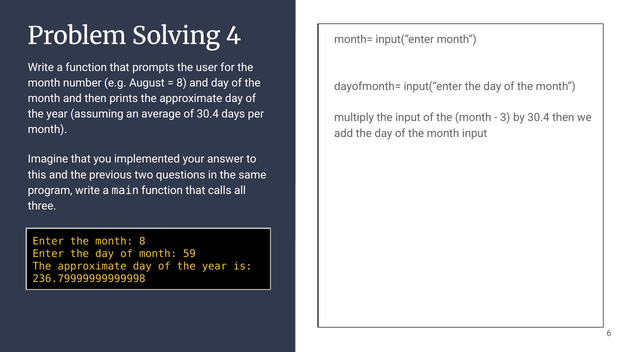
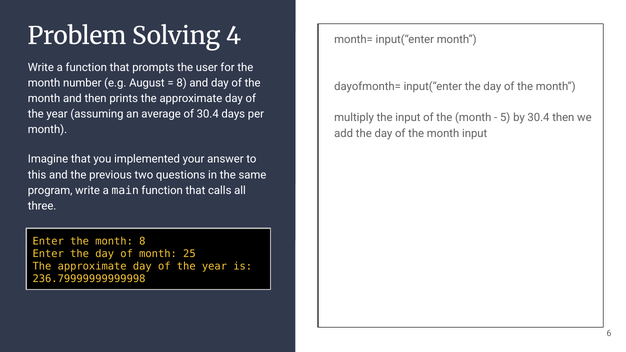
3: 3 -> 5 (505, 118)
59: 59 -> 25 (189, 254)
